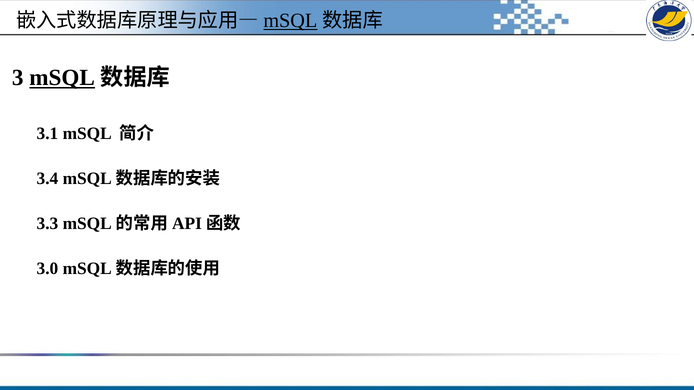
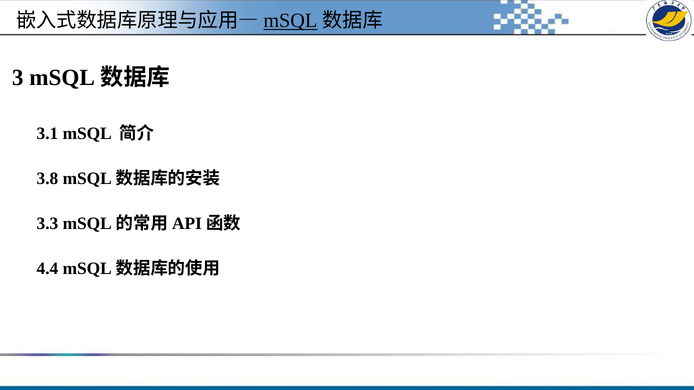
mSQL underline: present -> none (62, 78)
3.4: 3.4 -> 3.8 (47, 179)
3.0: 3.0 -> 4.4 (47, 269)
